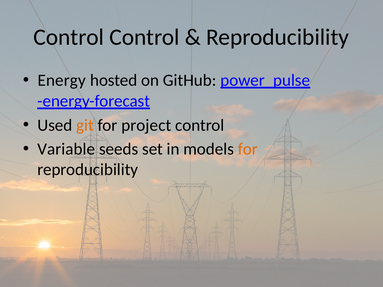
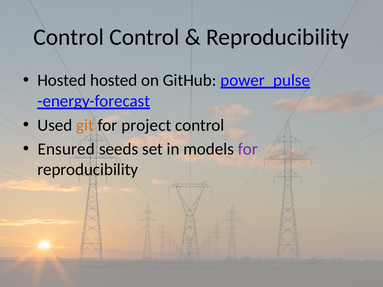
Energy: Energy -> Hosted (62, 80)
Variable: Variable -> Ensured (66, 149)
for colour: orange -> purple (248, 149)
